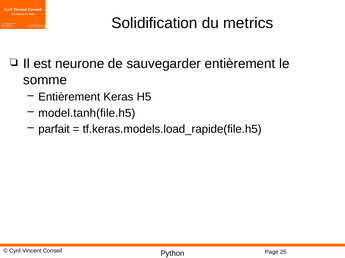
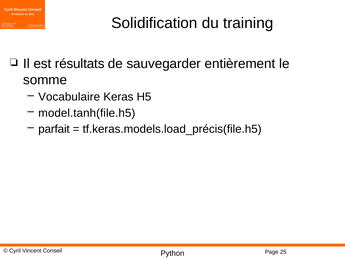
metrics: metrics -> training (248, 23)
neurone: neurone -> résultats (80, 64)
Entièrement: Entièrement -> Vocabulaire (69, 97)
tf.keras.models.load_rapide(file.h5: tf.keras.models.load_rapide(file.h5 -> tf.keras.models.load_précis(file.h5 (172, 129)
